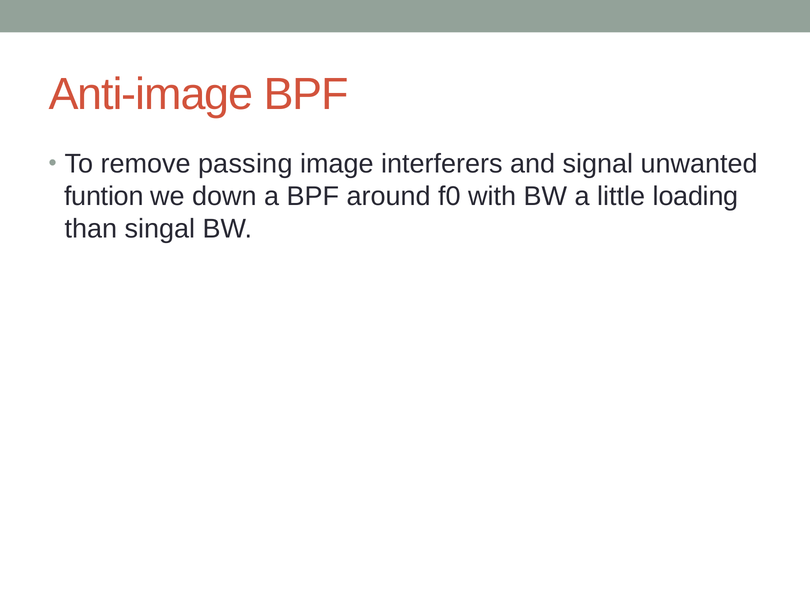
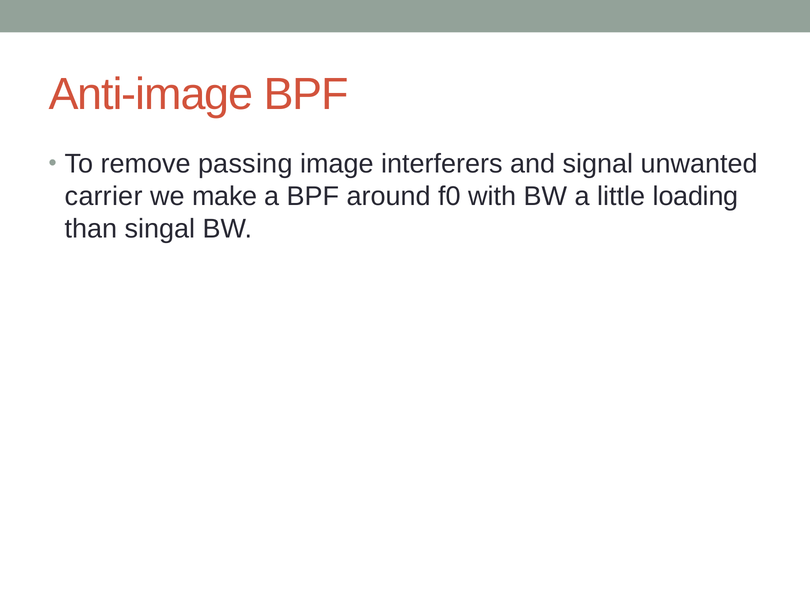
funtion: funtion -> carrier (104, 196)
down: down -> make (225, 196)
